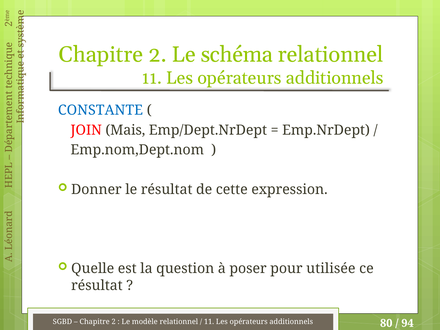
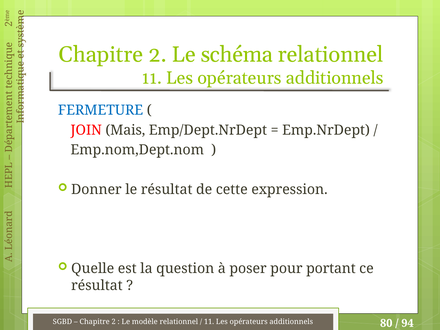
CONSTANTE: CONSTANTE -> FERMETURE (101, 110)
utilisée: utilisée -> portant (331, 269)
